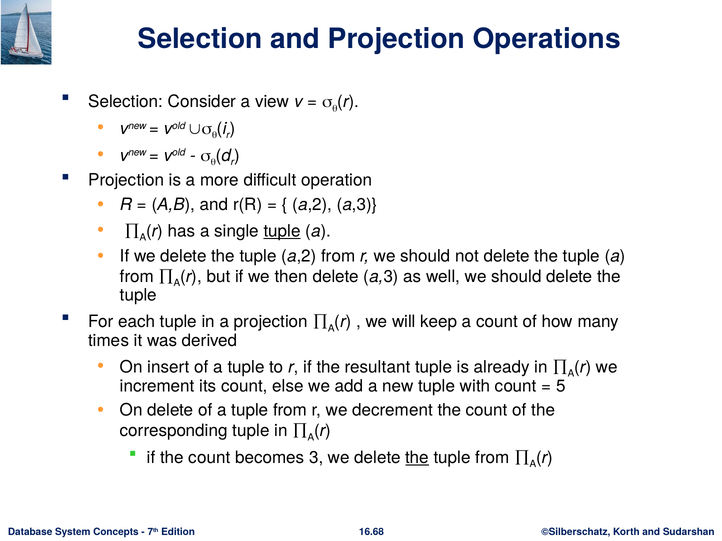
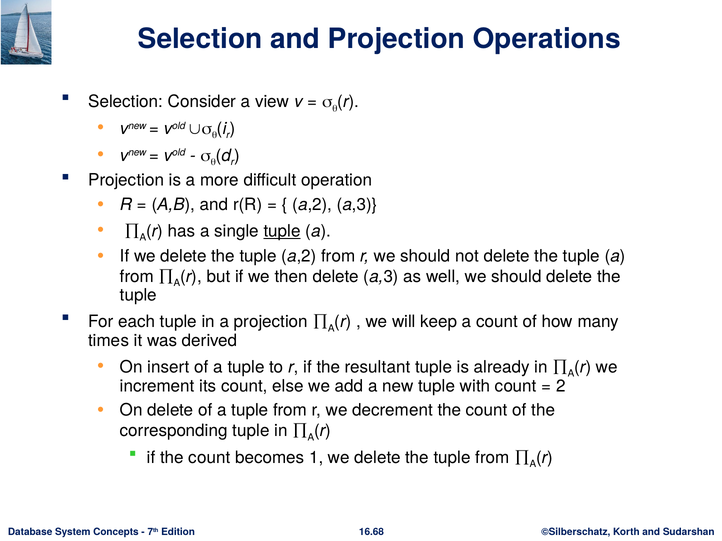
5: 5 -> 2 (561, 386)
3: 3 -> 1 (316, 458)
the underline: present -> none (417, 458)
